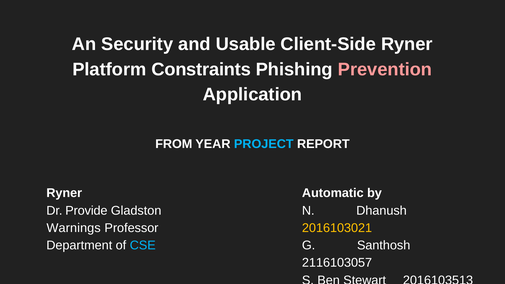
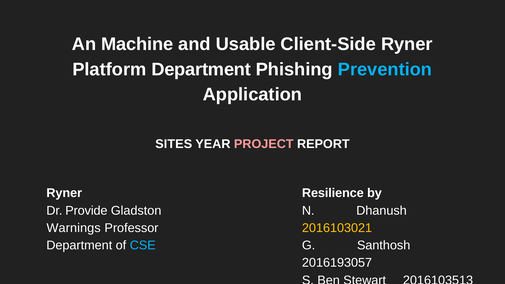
Security: Security -> Machine (137, 44)
Platform Constraints: Constraints -> Department (201, 69)
Prevention colour: pink -> light blue (385, 69)
FROM: FROM -> SITES (174, 144)
PROJECT colour: light blue -> pink (264, 144)
Automatic: Automatic -> Resilience (333, 193)
2116103057: 2116103057 -> 2016193057 (337, 263)
